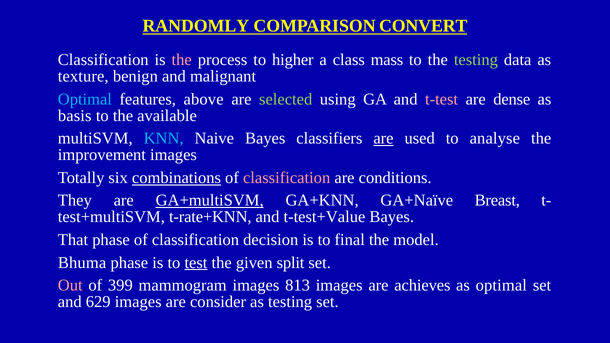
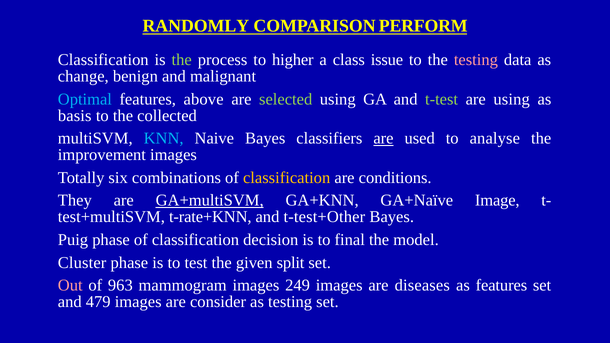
CONVERT: CONVERT -> PERFORM (423, 26)
the colour: pink -> light green (182, 60)
mass: mass -> issue (387, 60)
testing colour: light green -> pink (476, 60)
texture: texture -> change (83, 76)
t-test colour: pink -> light green (442, 99)
are dense: dense -> using (512, 99)
available: available -> collected (167, 116)
combinations underline: present -> none (176, 178)
classification colour: pink -> yellow (287, 178)
Breast: Breast -> Image (497, 201)
t-test+Value: t-test+Value -> t-test+Other (324, 217)
That: That -> Puig (73, 240)
Bhuma: Bhuma -> Cluster (82, 263)
test underline: present -> none (196, 263)
399: 399 -> 963 (120, 286)
813: 813 -> 249 (298, 286)
achieves: achieves -> diseases (422, 286)
as optimal: optimal -> features (501, 286)
629: 629 -> 479 (98, 302)
